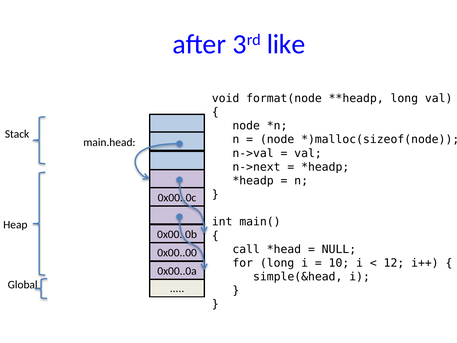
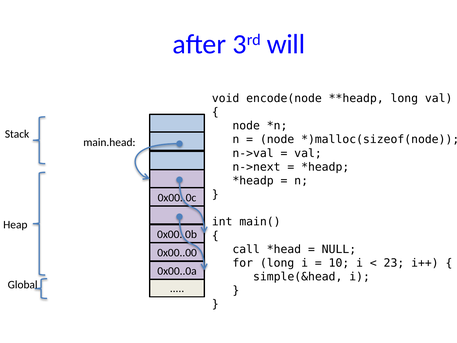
like: like -> will (286, 44)
format(node: format(node -> encode(node (284, 98)
12: 12 -> 23 (394, 263)
